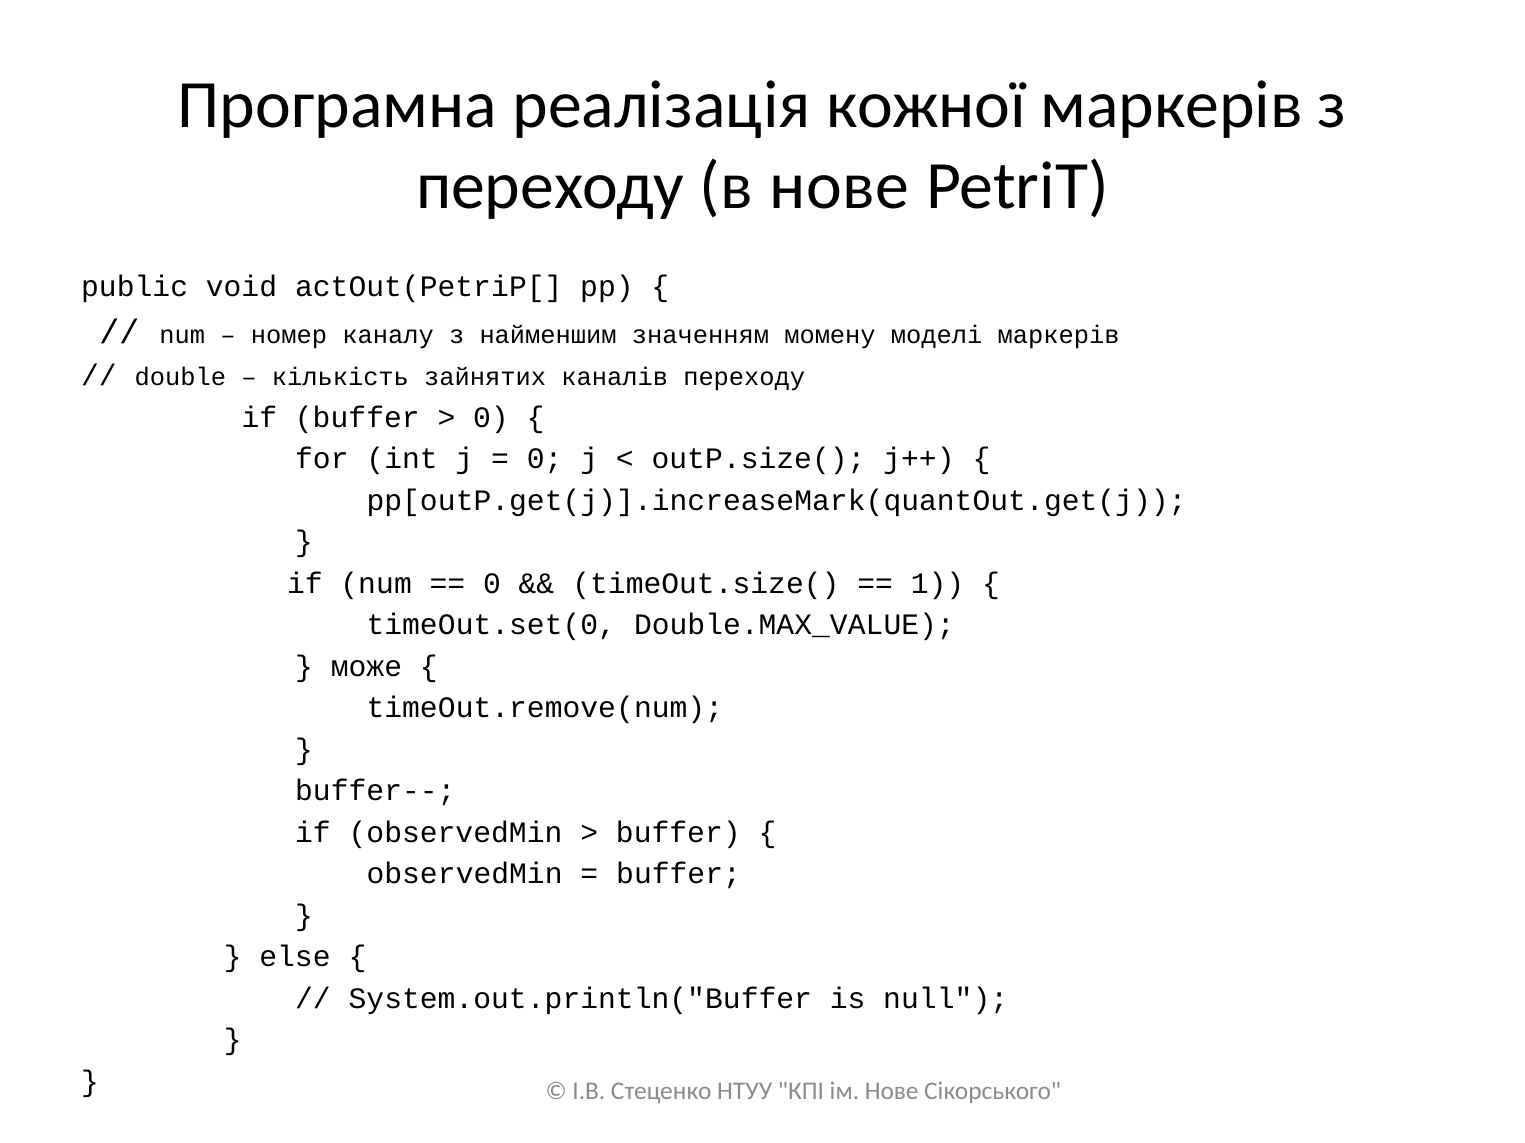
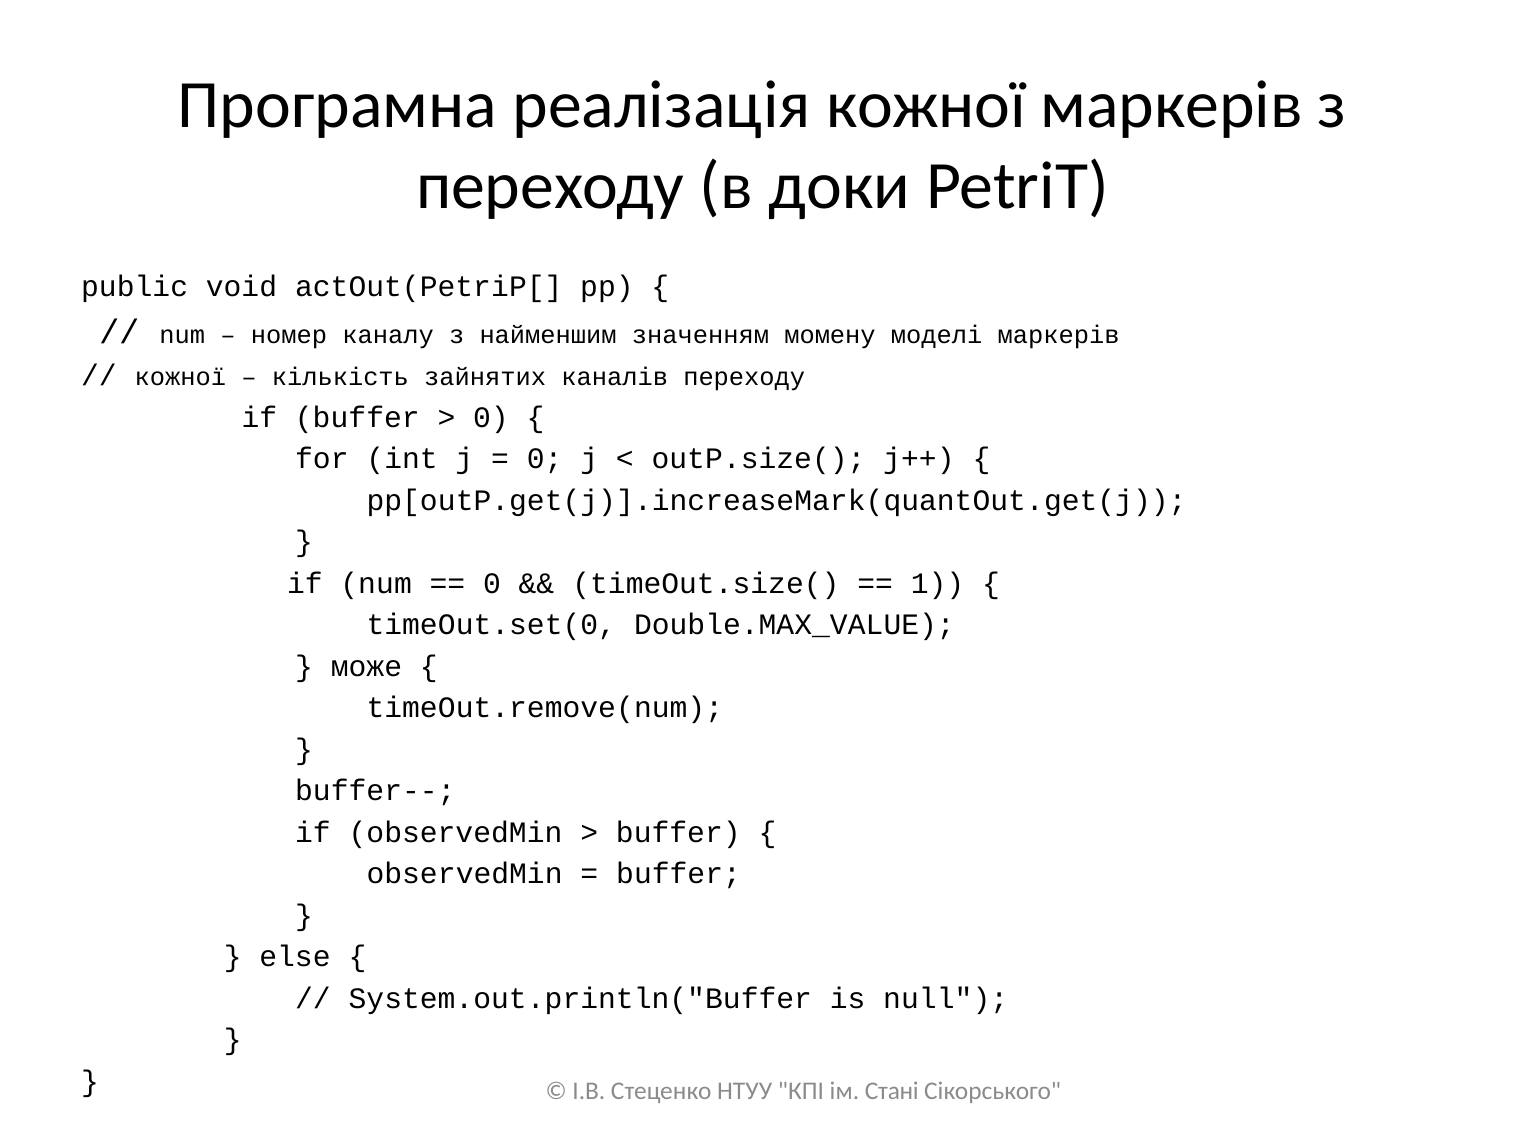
в нове: нове -> доки (839, 187)
double: double -> кожної (180, 377)
ім Нове: Нове -> Стані (892, 1092)
